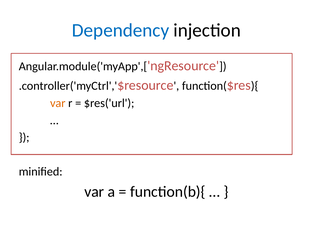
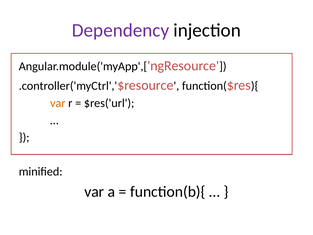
Dependency colour: blue -> purple (121, 30)
